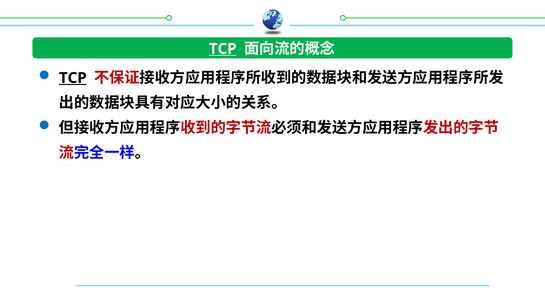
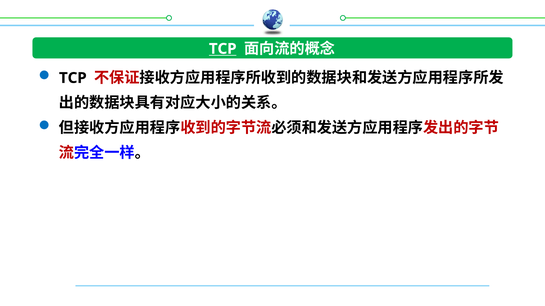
TCP underline: present -> none (73, 78)
